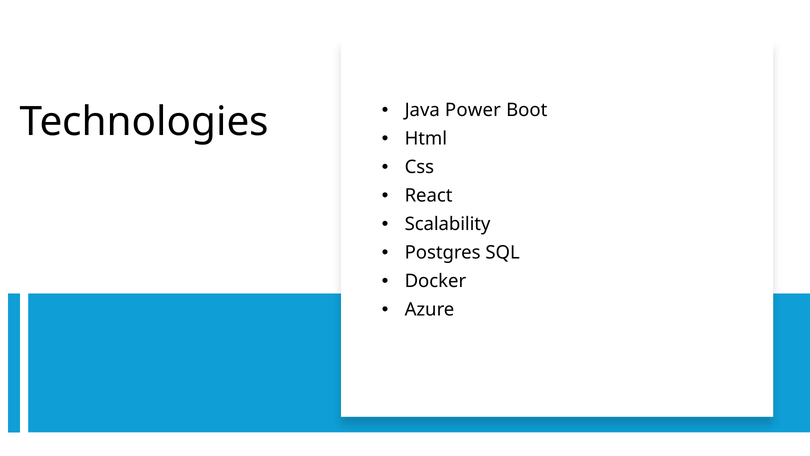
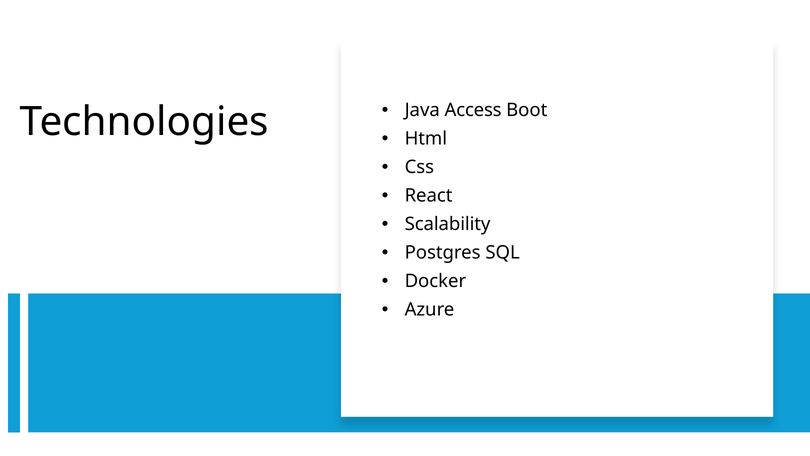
Power: Power -> Access (473, 110)
